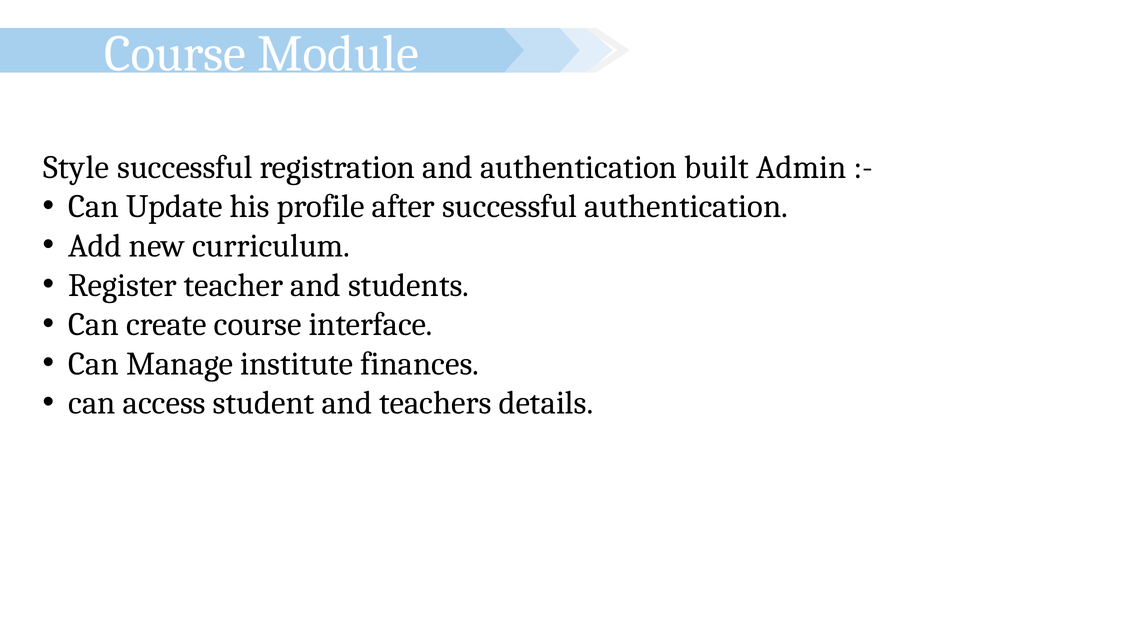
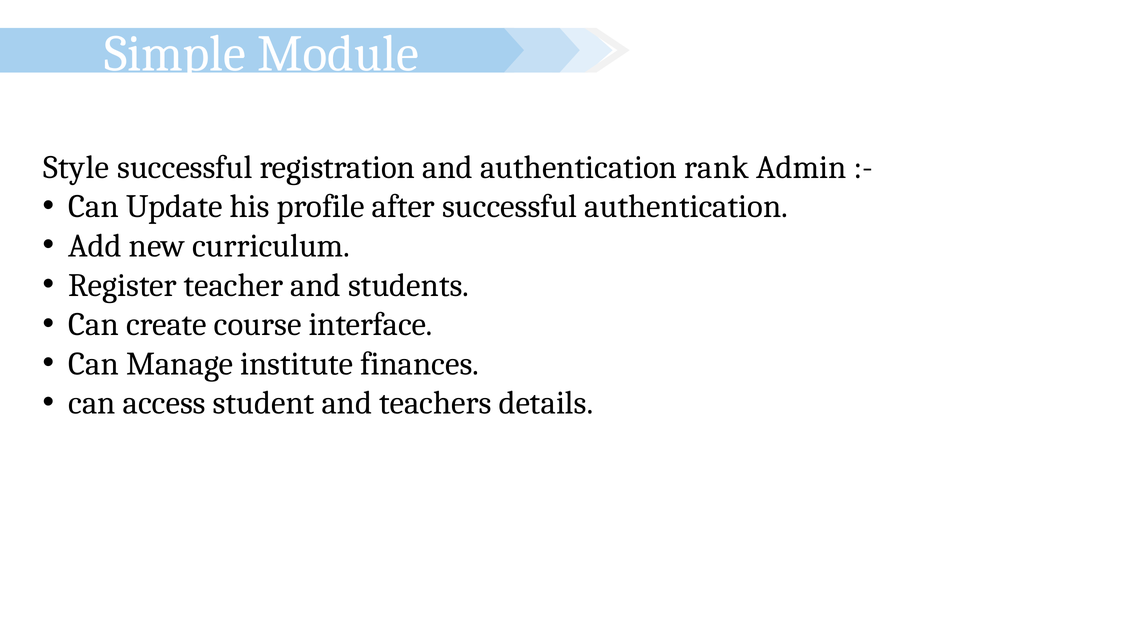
Course: Course -> Simple (175, 54)
built: built -> rank (717, 167)
